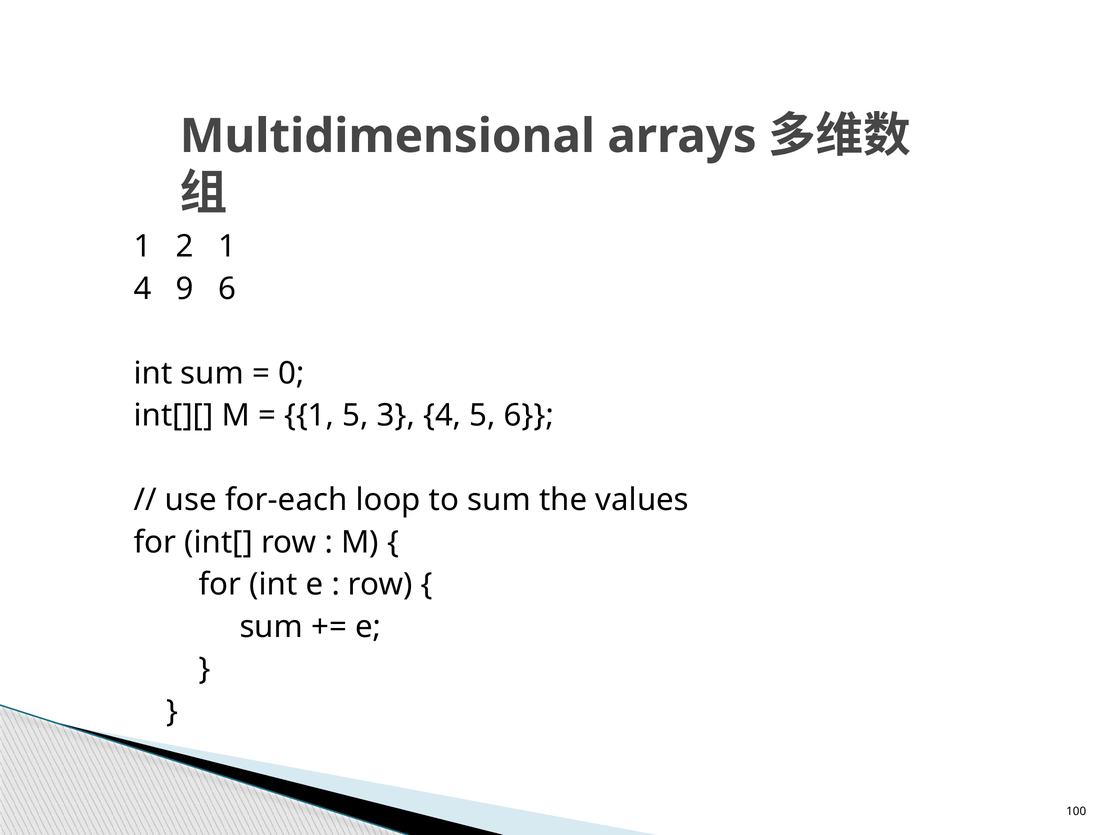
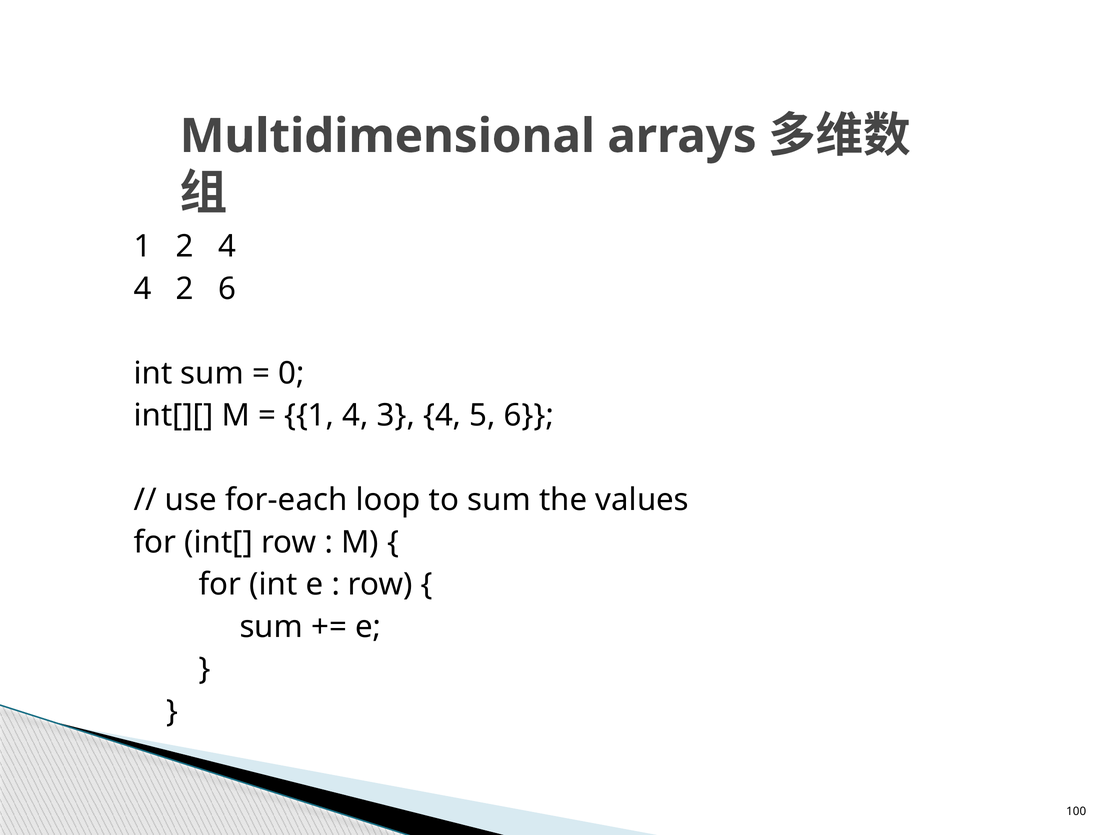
2 1: 1 -> 4 (227, 246)
4 9: 9 -> 2 (185, 289)
1 5: 5 -> 4 (356, 415)
